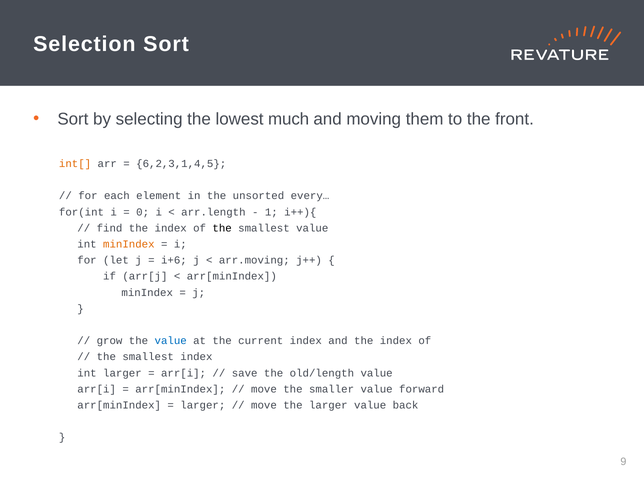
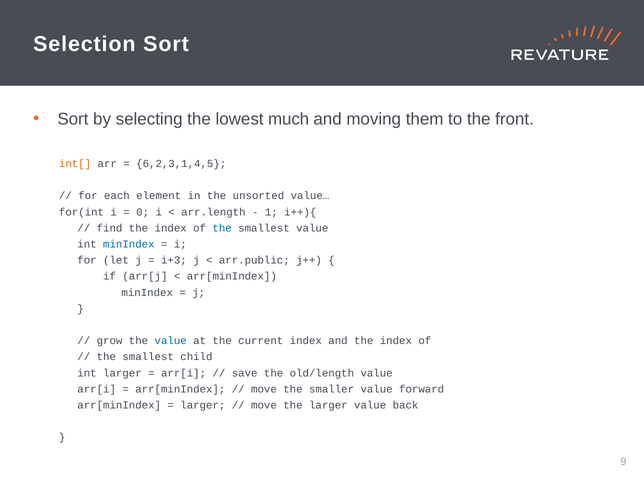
every…: every… -> value… (310, 196)
the colour: black -> blue (222, 228)
minIndex colour: orange -> blue (129, 244)
i+6: i+6 -> i+3 (174, 260)
arr.moving: arr.moving -> arr.public (254, 260)
smallest index: index -> child (196, 357)
